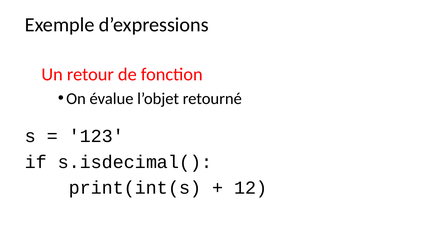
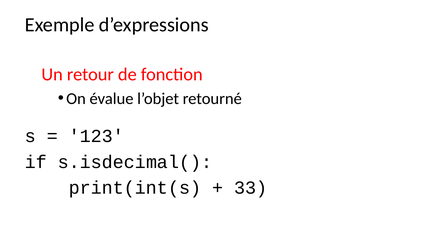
12: 12 -> 33 (251, 188)
